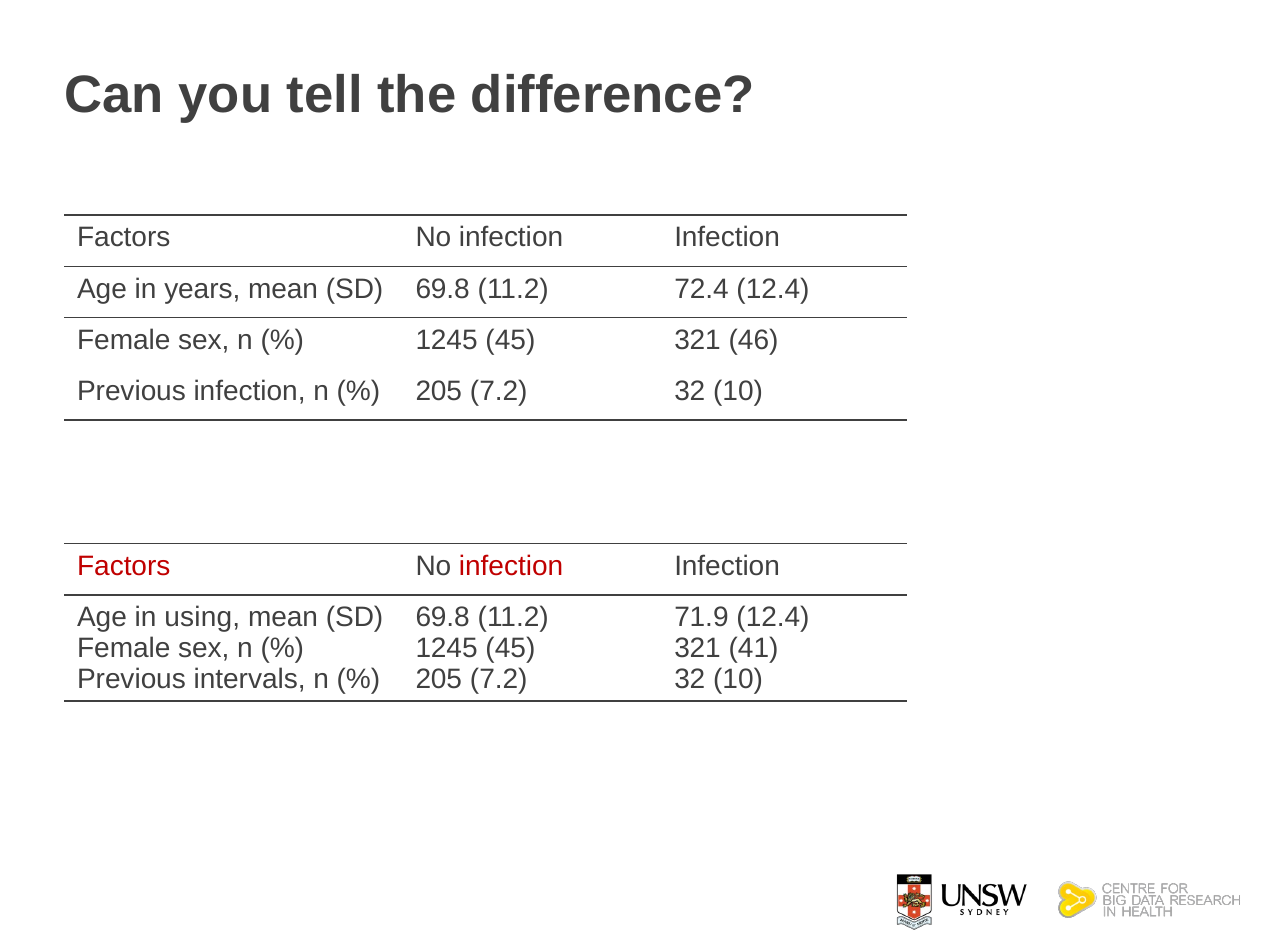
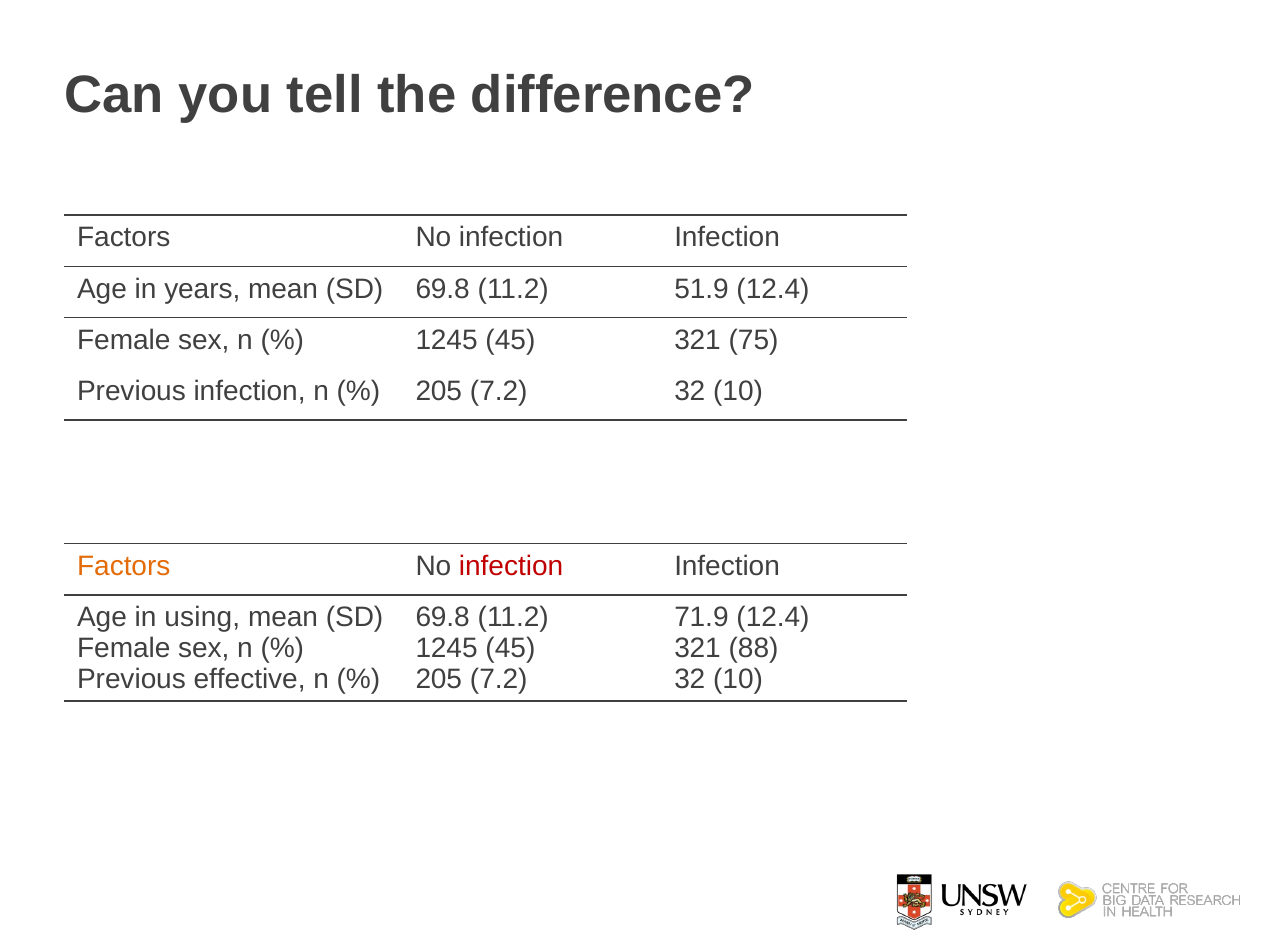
72.4: 72.4 -> 51.9 (701, 289)
46: 46 -> 75 (754, 340)
Factors colour: red -> orange (124, 566)
41: 41 -> 88 (754, 648)
intervals: intervals -> effective (250, 680)
